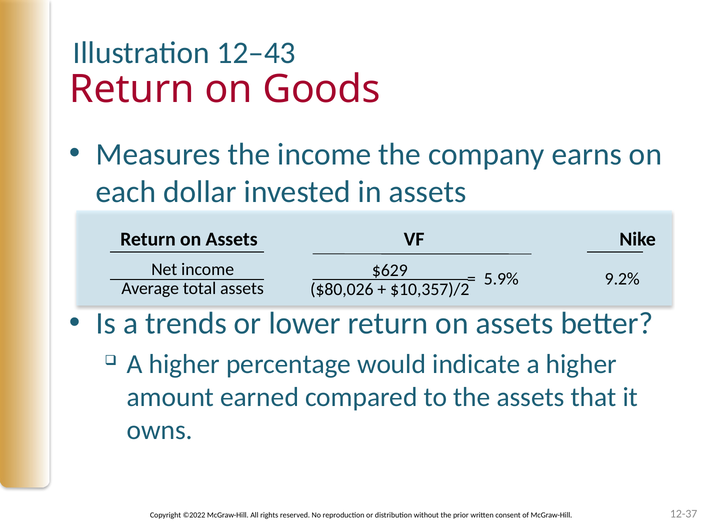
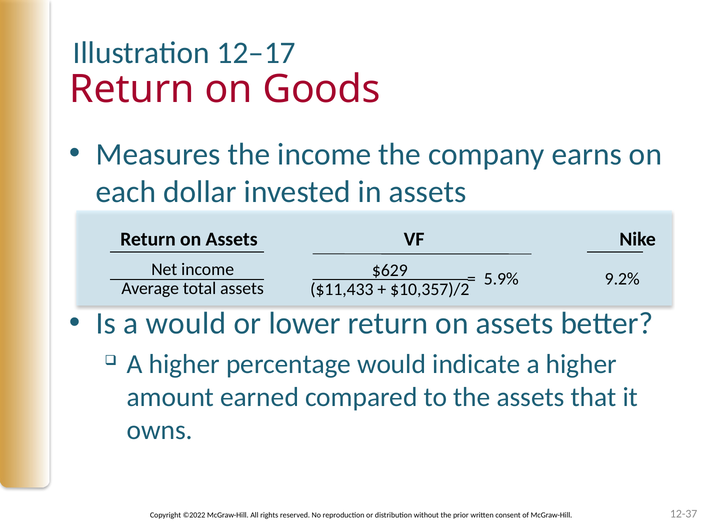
12–43: 12–43 -> 12–17 (256, 53)
$80,026: $80,026 -> $11,433 (342, 290)
a trends: trends -> would (186, 324)
